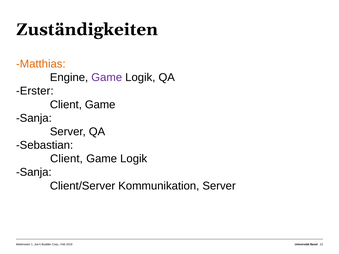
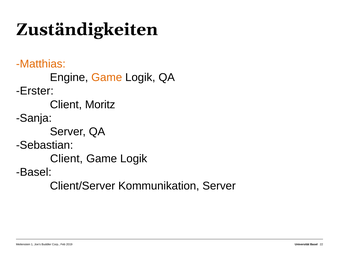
Game colour: purple -> orange (107, 78)
Game: Game -> Moritz (100, 105)
Sanja: Sanja -> Basel (34, 172)
